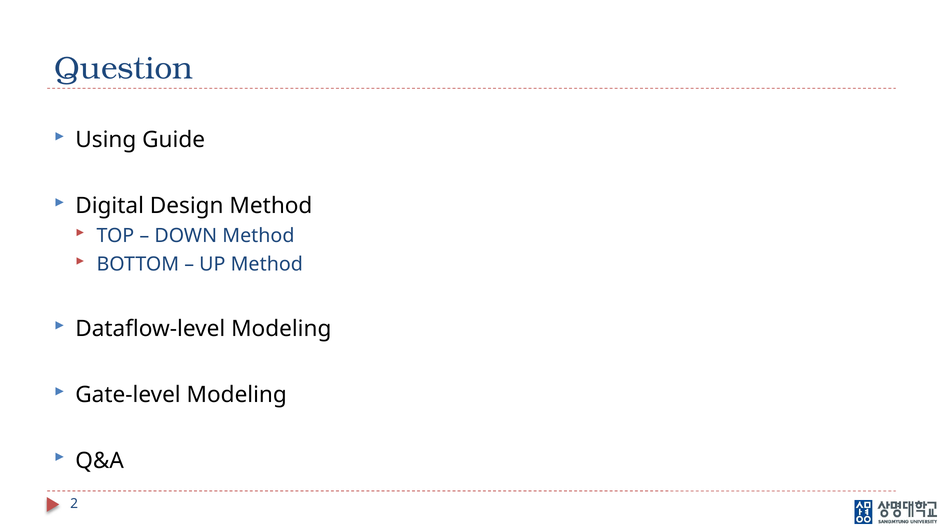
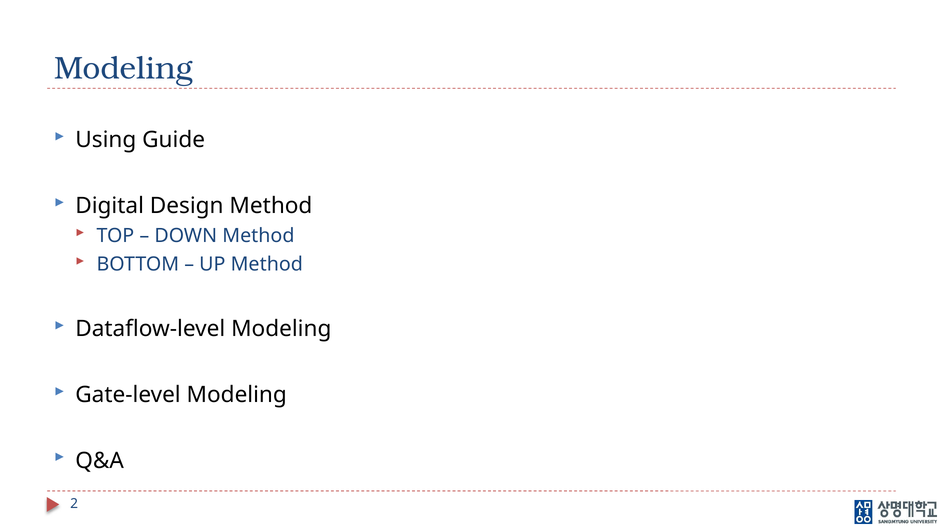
Question: Question -> Modeling (123, 68)
